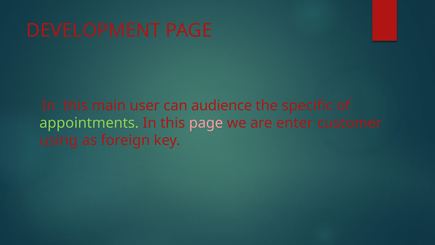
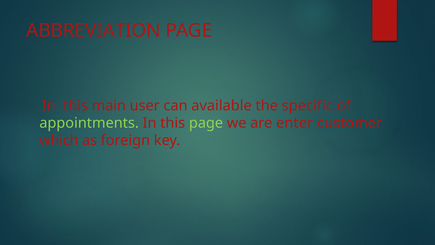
DEVELOPMENT: DEVELOPMENT -> ABBREVIATION (94, 31)
audience: audience -> available (222, 105)
page colour: pink -> light green (206, 123)
using: using -> which (59, 140)
